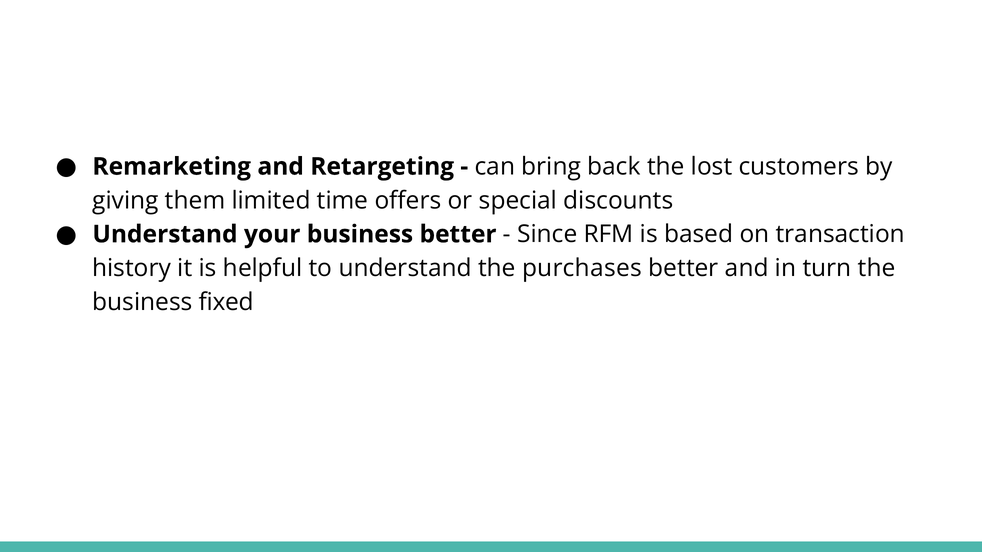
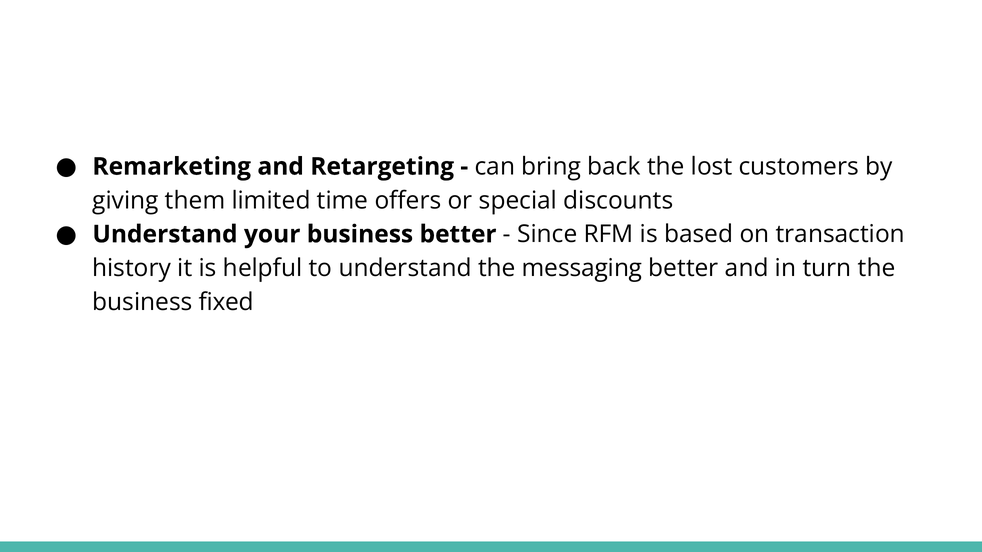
purchases: purchases -> messaging (582, 268)
